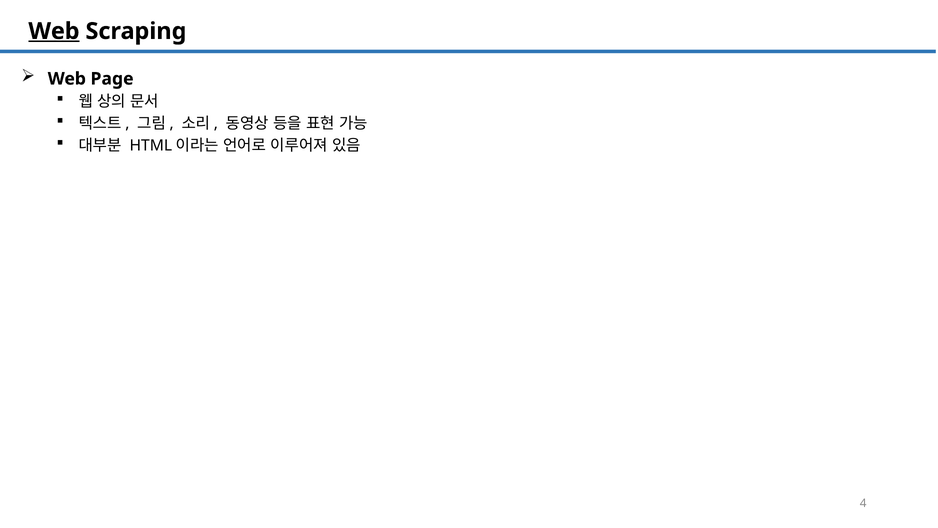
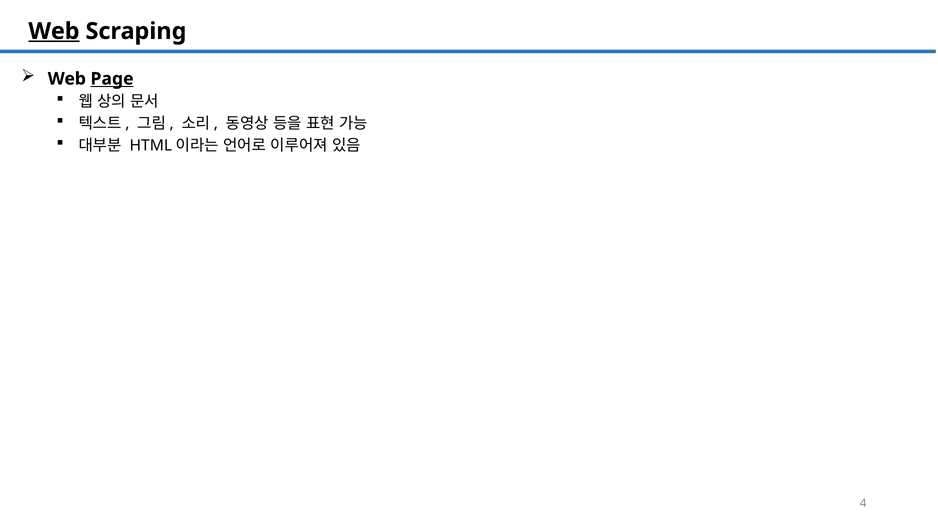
Page underline: none -> present (112, 79)
